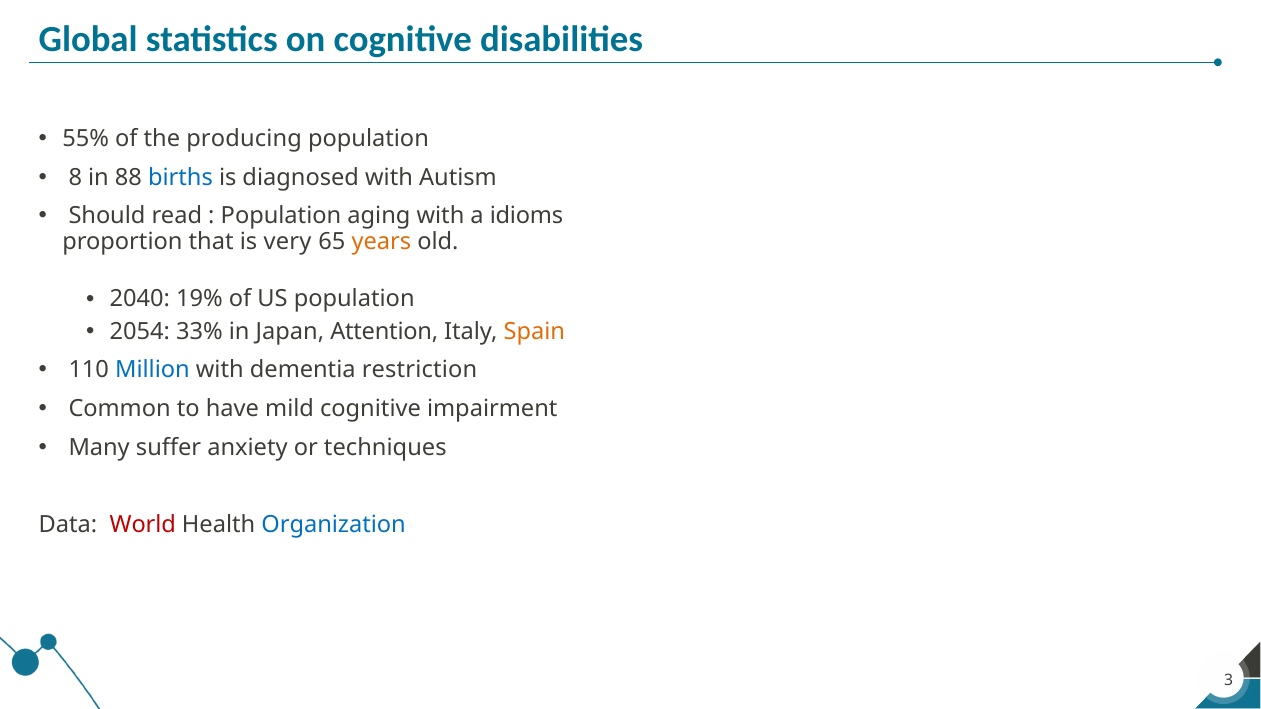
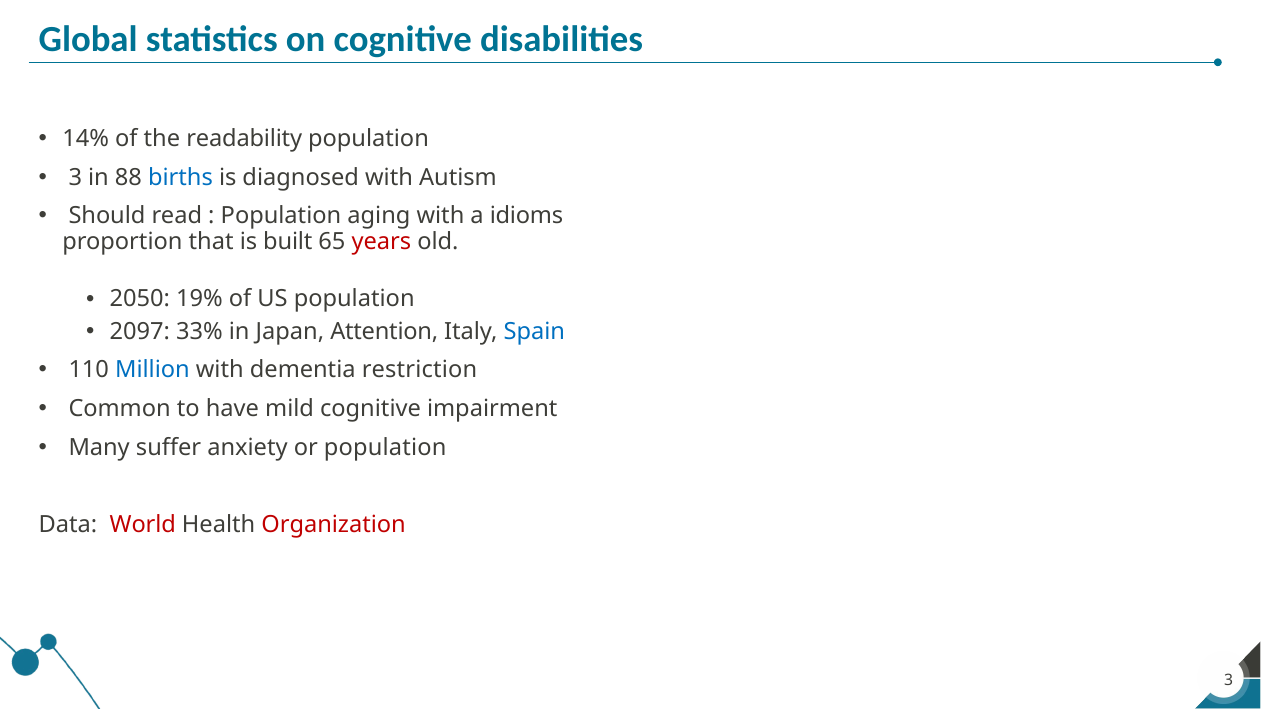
55%: 55% -> 14% (86, 139)
producing: producing -> readability (244, 139)
8: 8 -> 3 (75, 177)
very: very -> built (288, 242)
years colour: orange -> red (381, 242)
2040: 2040 -> 2050 (140, 299)
2054: 2054 -> 2097 (140, 331)
Spain colour: orange -> blue (534, 331)
or techniques: techniques -> population (385, 447)
Organization colour: blue -> red (334, 525)
